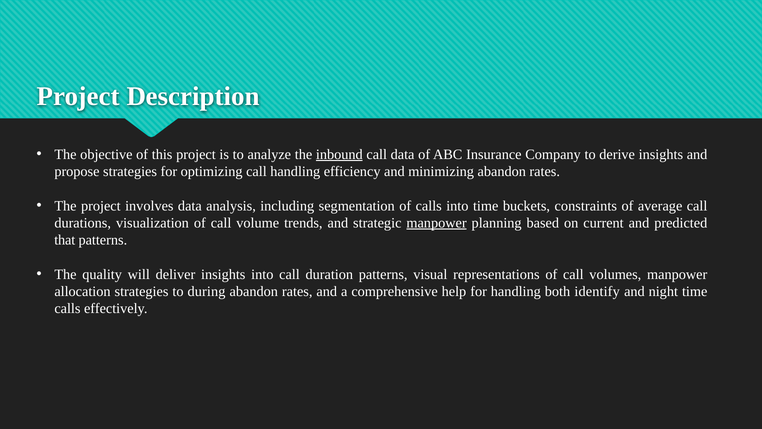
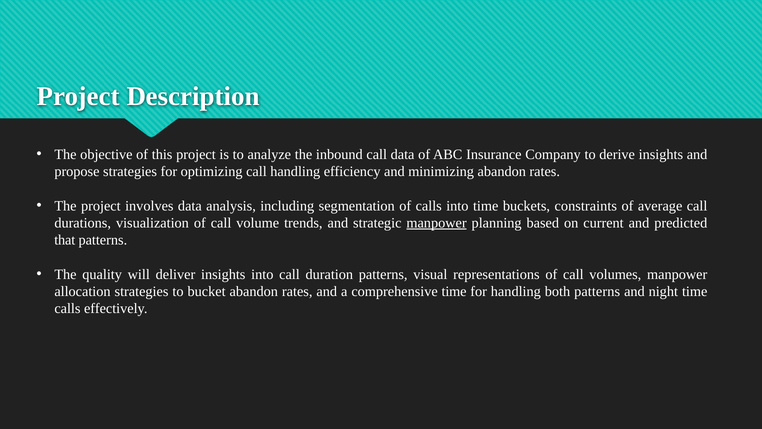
inbound underline: present -> none (339, 154)
during: during -> bucket (207, 291)
comprehensive help: help -> time (454, 291)
both identify: identify -> patterns (597, 291)
